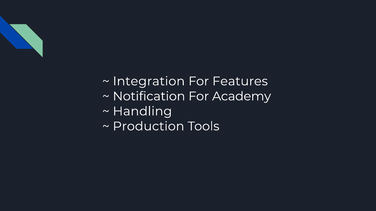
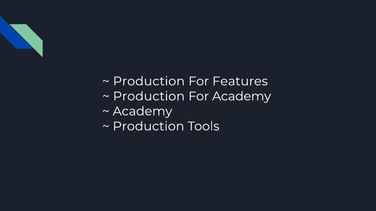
Integration: Integration -> Production (149, 81)
Notification: Notification -> Production (149, 96)
Handling: Handling -> Academy (142, 112)
